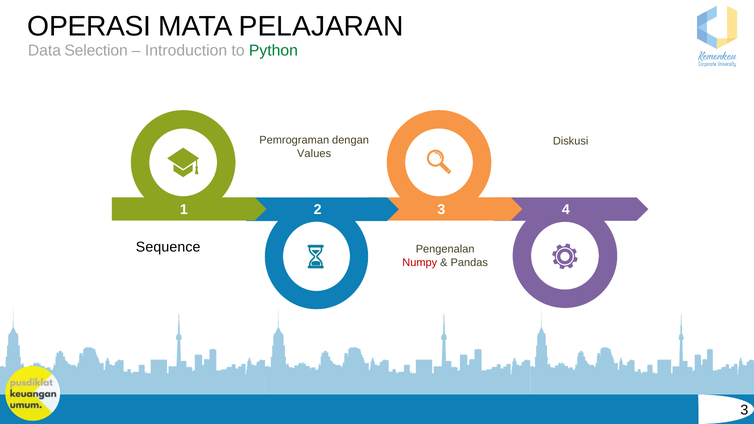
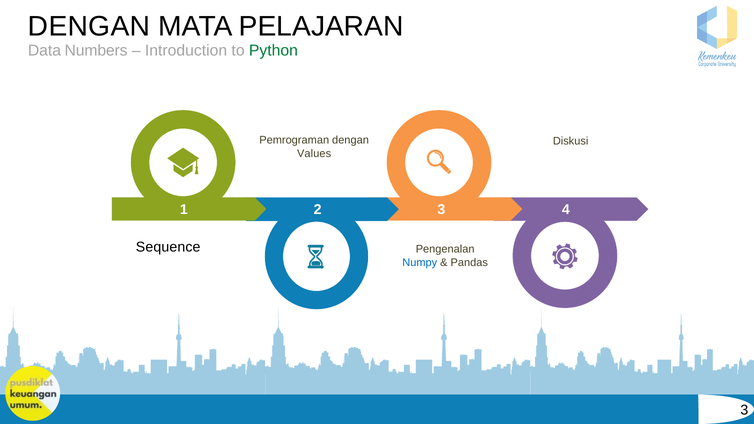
OPERASI: OPERASI -> DENGAN (89, 26)
Selection: Selection -> Numbers (96, 50)
Numpy colour: red -> blue (420, 263)
